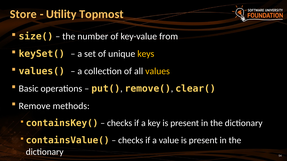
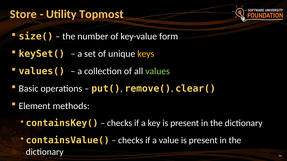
from: from -> form (169, 37)
values colour: yellow -> light green (158, 71)
Remove: Remove -> Element (35, 106)
